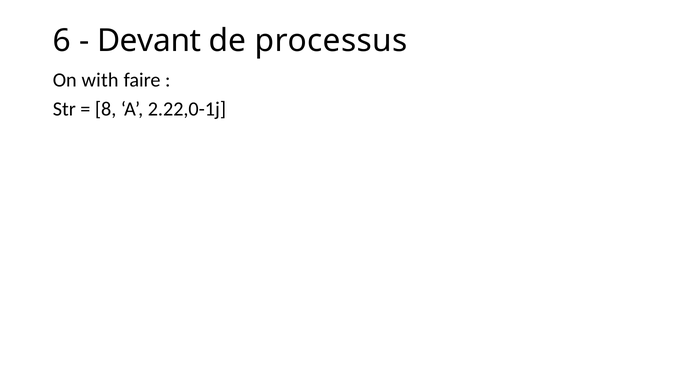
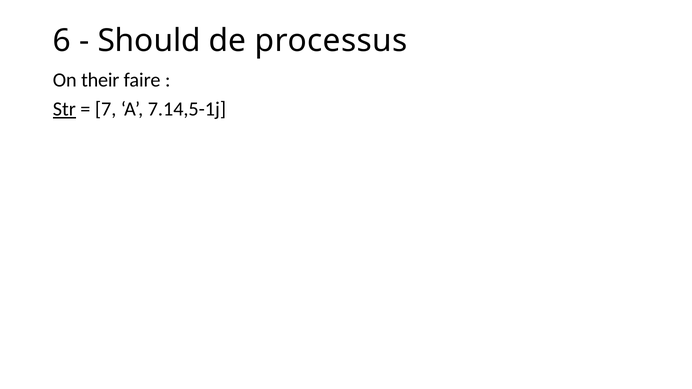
Devant: Devant -> Should (149, 41)
with: with -> their (100, 80)
Str underline: none -> present (64, 109)
8: 8 -> 7 (106, 109)
2.22,0-1j: 2.22,0-1j -> 7.14,5-1j (187, 109)
